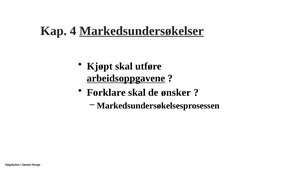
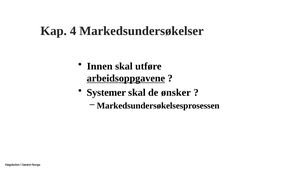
Markedsundersøkelser underline: present -> none (142, 31)
Kjøpt: Kjøpt -> Innen (100, 66)
Forklare: Forklare -> Systemer (106, 93)
